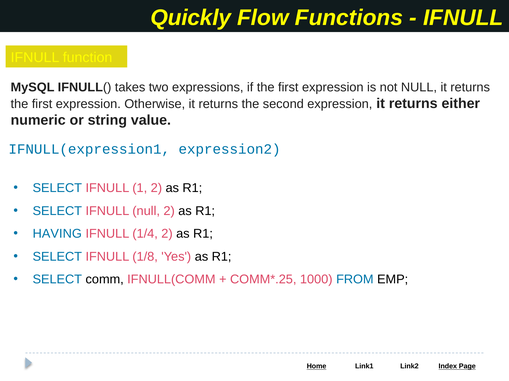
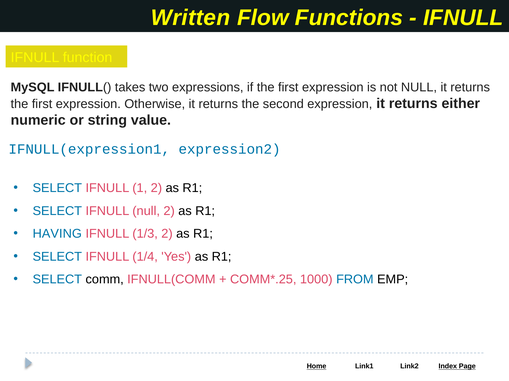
Quickly: Quickly -> Written (191, 18)
1/4: 1/4 -> 1/3 (145, 234)
1/8: 1/8 -> 1/4 (145, 257)
